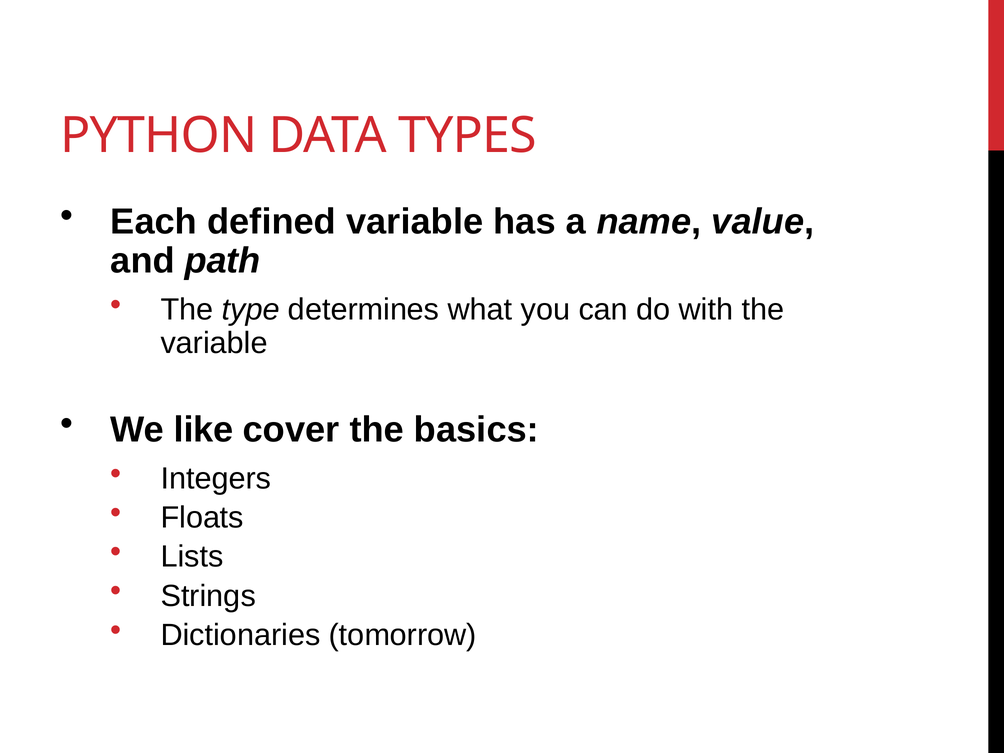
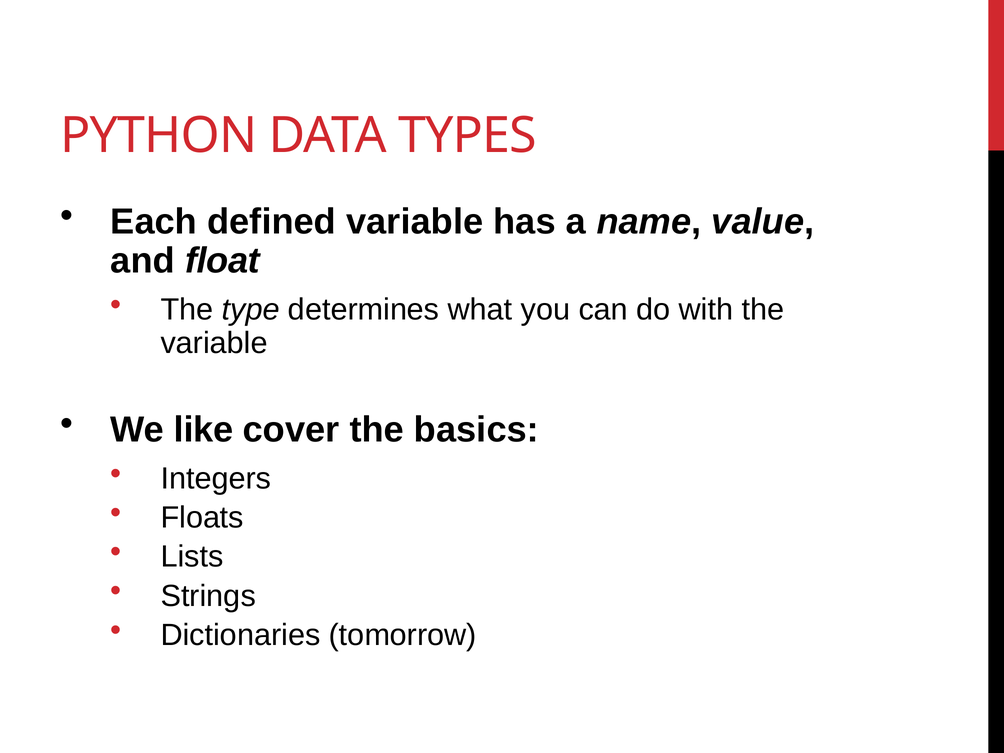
path: path -> float (223, 261)
